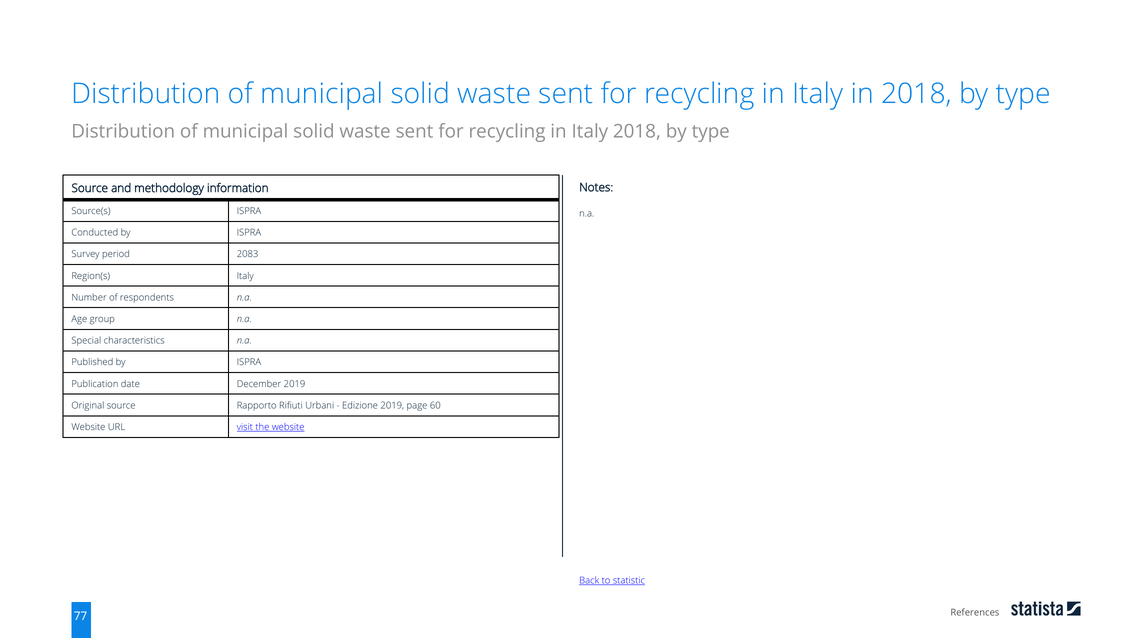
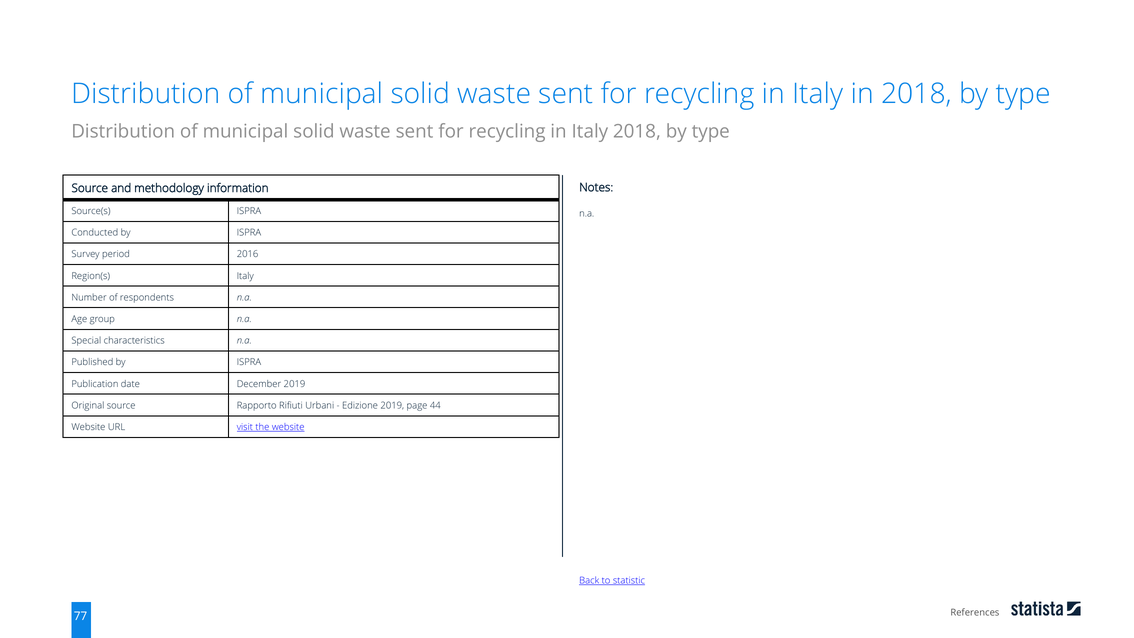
2083: 2083 -> 2016 (248, 254)
60: 60 -> 44 (435, 405)
